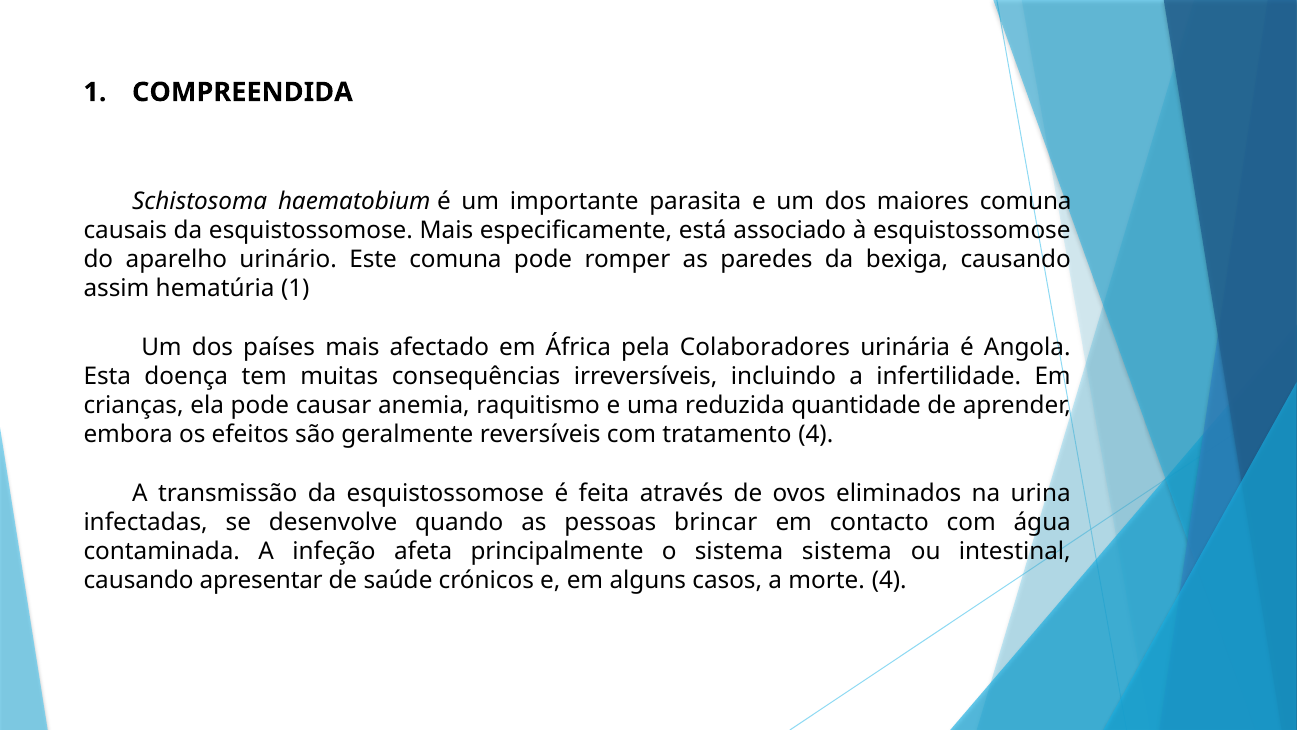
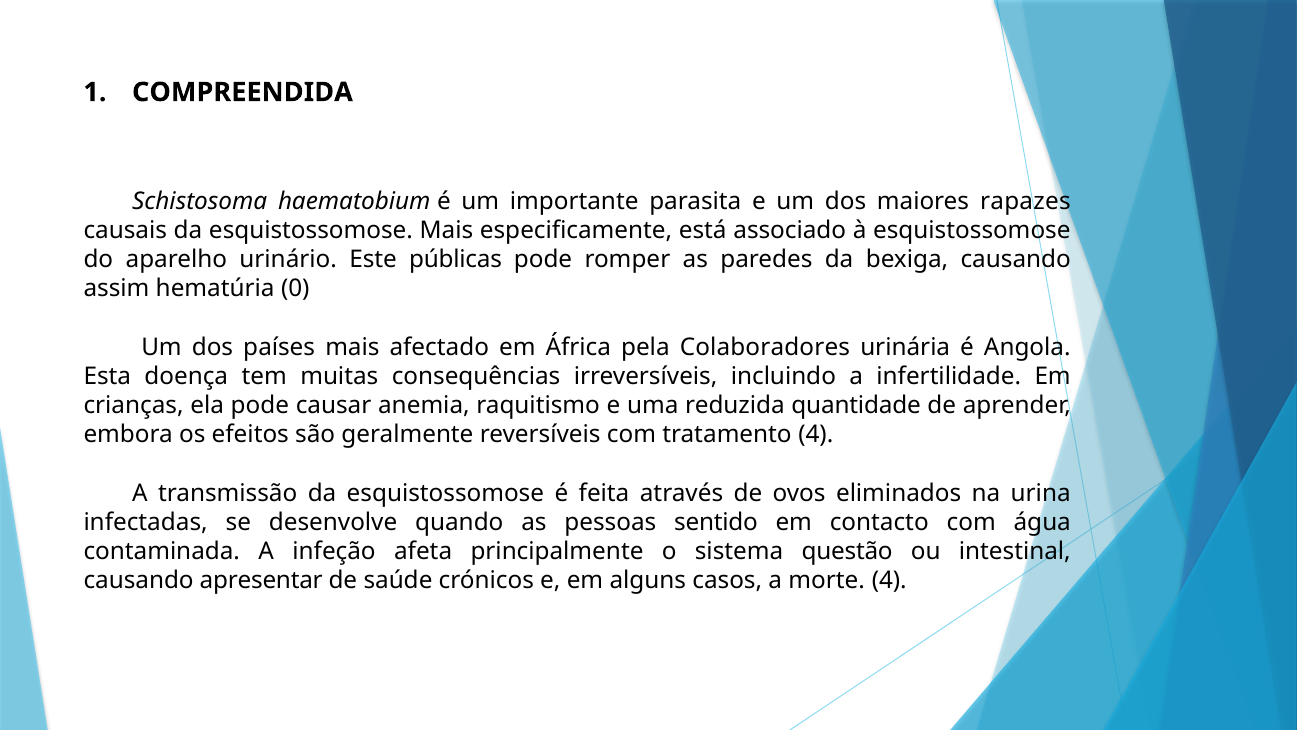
maiores comuna: comuna -> rapazes (1025, 201)
Este comuna: comuna -> públicas (456, 259)
hematúria 1: 1 -> 0 (295, 288)
brincar: brincar -> sentido (716, 522)
sistema sistema: sistema -> questão (847, 551)
